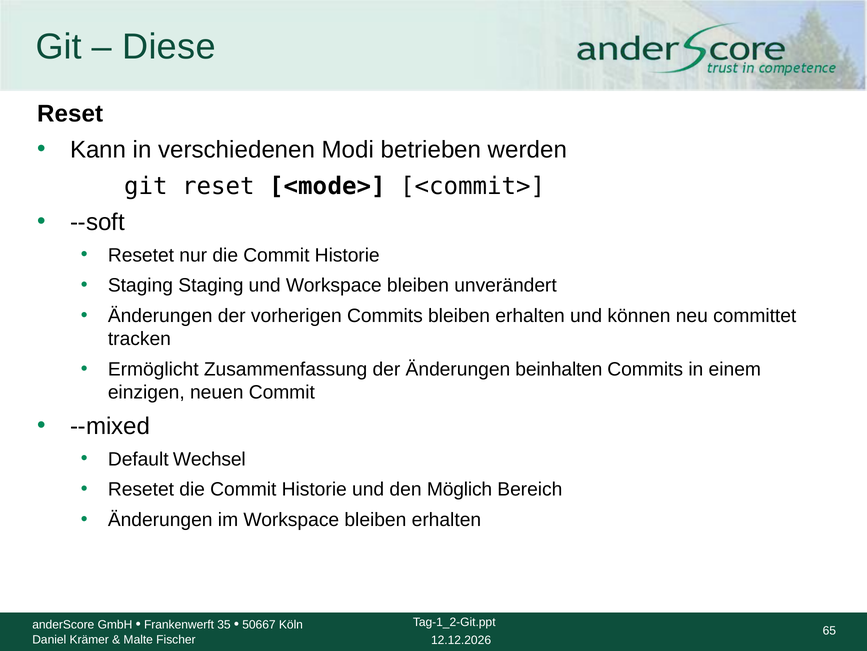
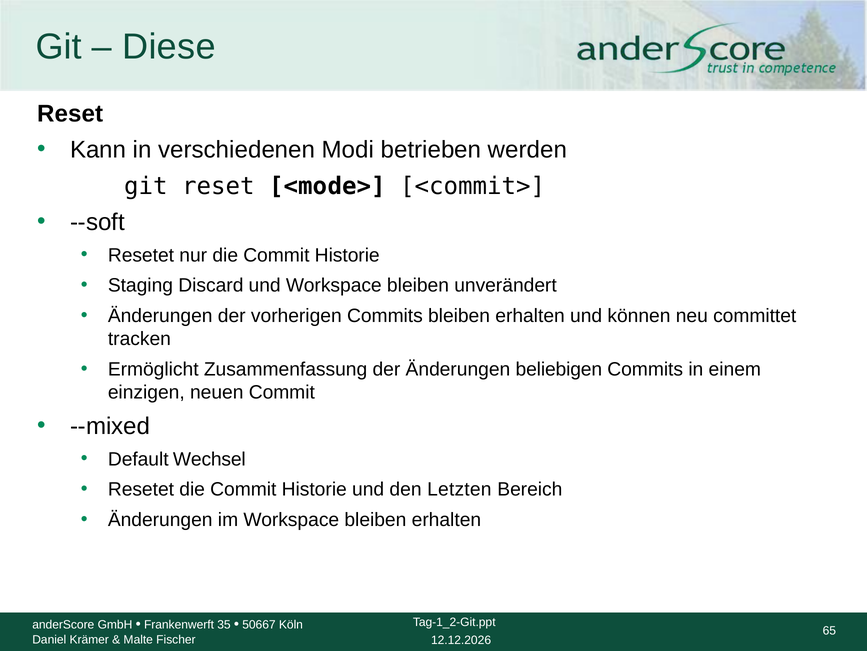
Staging Staging: Staging -> Discard (211, 285)
beinhalten: beinhalten -> beliebigen (559, 369)
Möglich: Möglich -> Letzten (459, 489)
